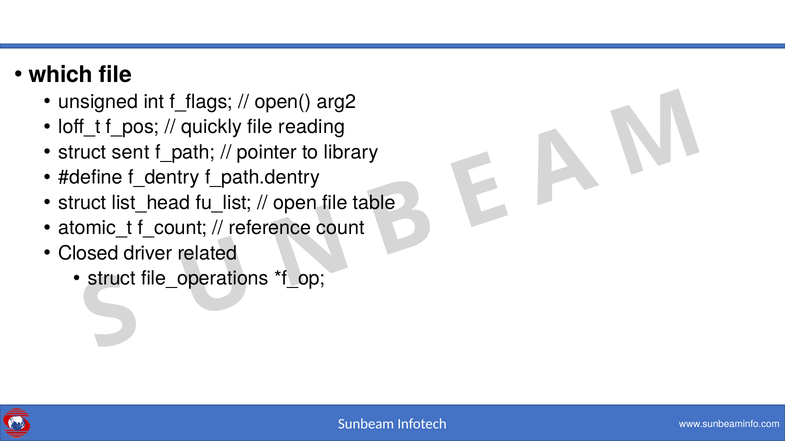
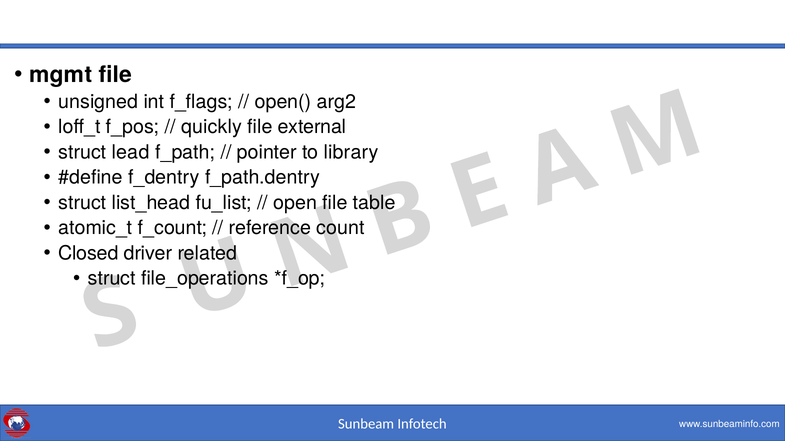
which: which -> mgmt (61, 75)
reading: reading -> external (312, 127)
sent: sent -> lead (131, 152)
